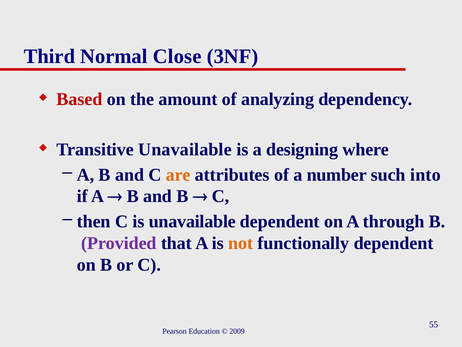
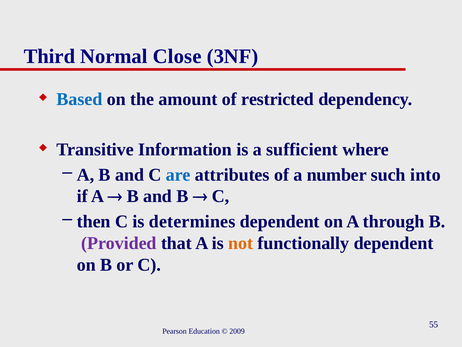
Based colour: red -> blue (79, 99)
analyzing: analyzing -> restricted (278, 99)
Transitive Unavailable: Unavailable -> Information (185, 149)
designing: designing -> sufficient (302, 149)
are colour: orange -> blue (178, 175)
is unavailable: unavailable -> determines (192, 221)
